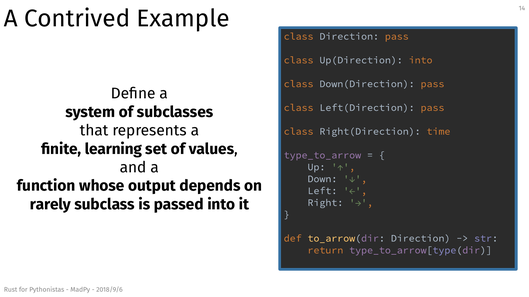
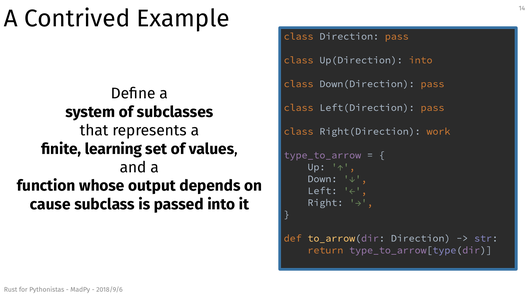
time: time -> work (438, 132)
rarely: rarely -> cause (50, 205)
